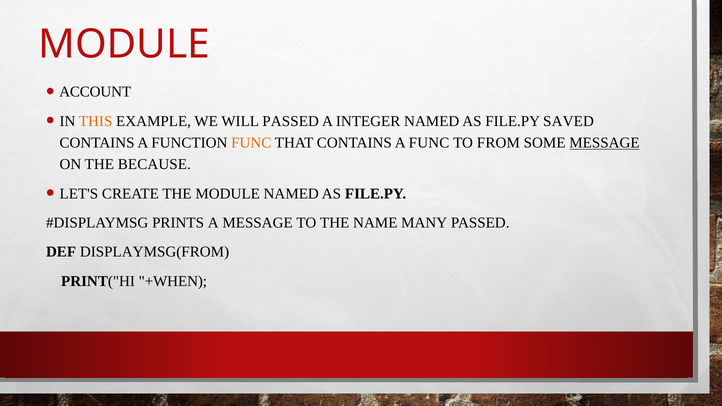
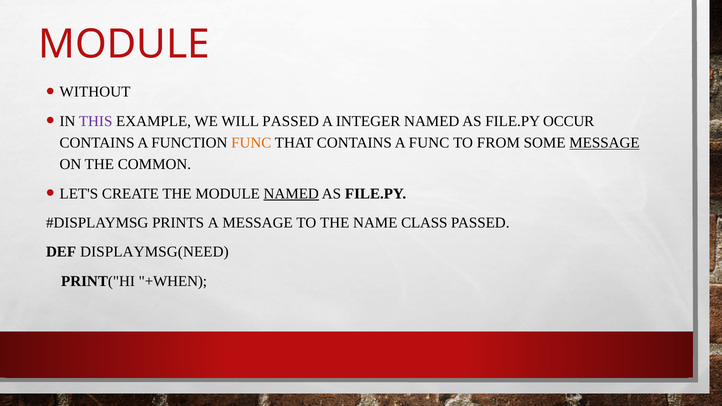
ACCOUNT: ACCOUNT -> WITHOUT (95, 92)
THIS colour: orange -> purple (96, 121)
SAVED: SAVED -> OCCUR (569, 121)
BECAUSE: BECAUSE -> COMMON (154, 164)
NAMED underline: none -> present (291, 194)
MANY: MANY -> CLASS (424, 223)
DISPLAYMSG(FROM: DISPLAYMSG(FROM -> DISPLAYMSG(NEED (154, 252)
